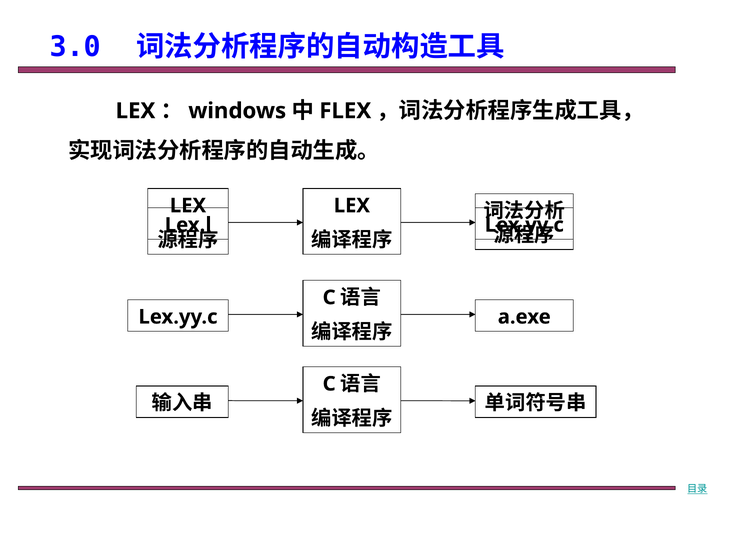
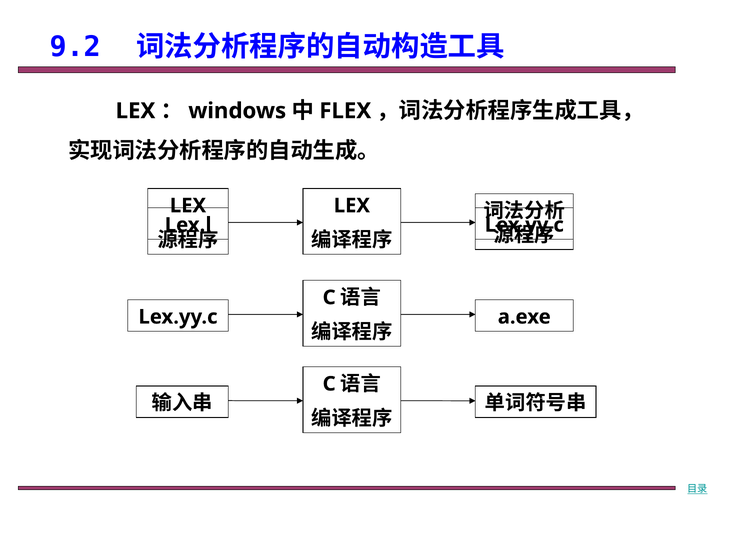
3.0: 3.0 -> 9.2 (75, 47)
